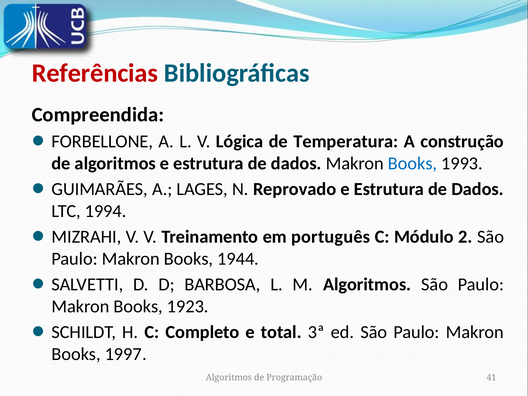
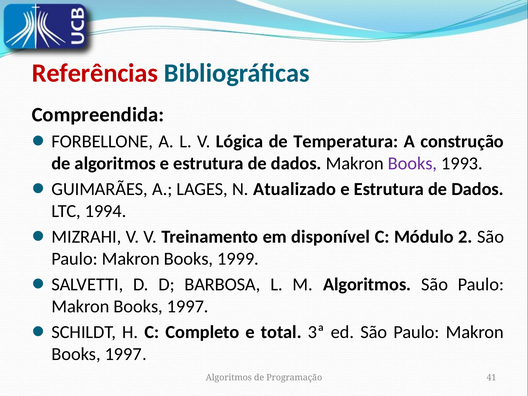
Books colour: blue -> purple (413, 163)
Reprovado: Reprovado -> Atualizado (295, 189)
português: português -> disponível (331, 237)
1944: 1944 -> 1999 (238, 259)
1923: 1923 -> 1997 (188, 306)
